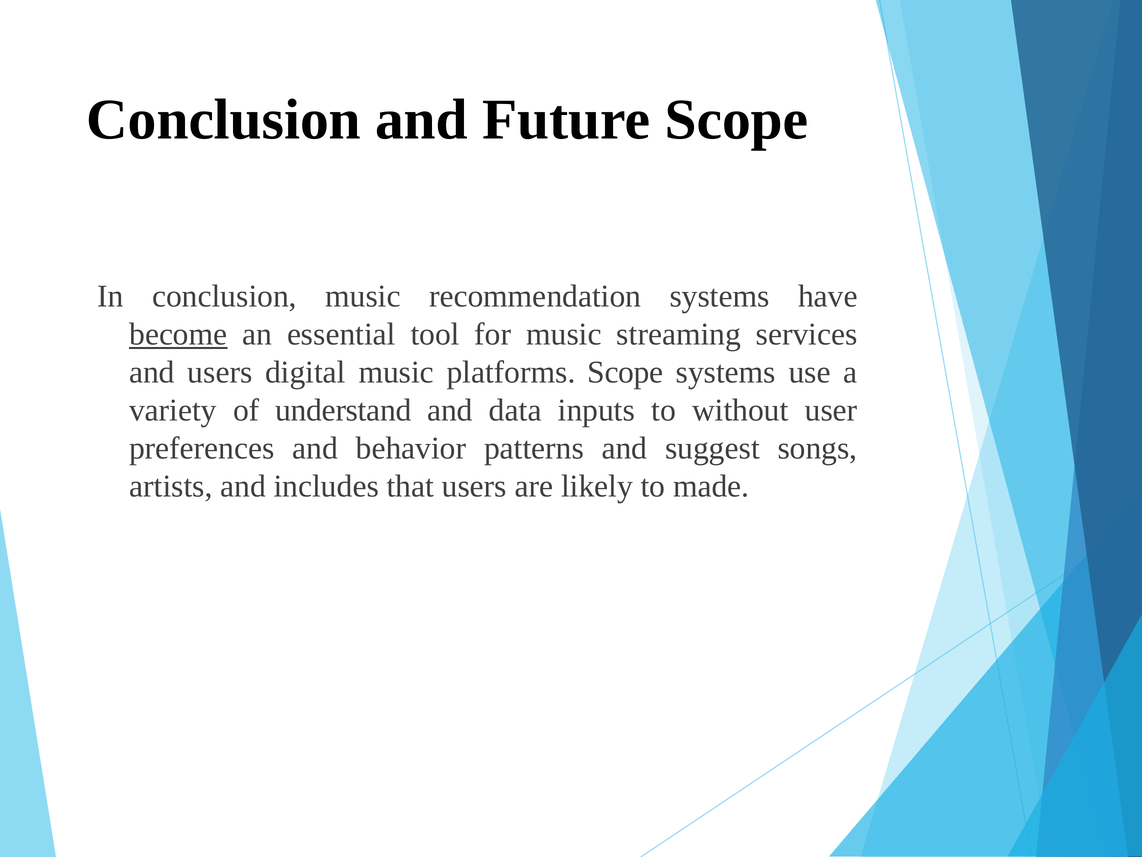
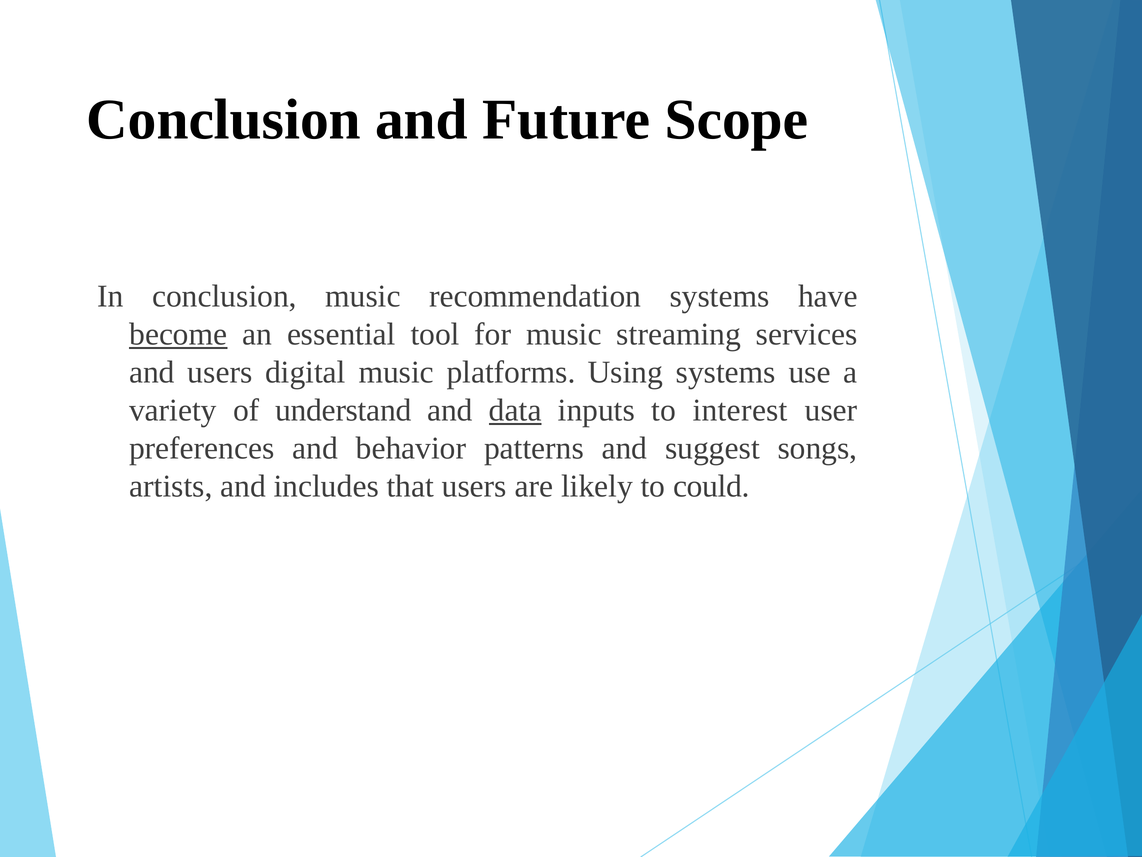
platforms Scope: Scope -> Using (625, 372)
data underline: none -> present (515, 410)
without: without -> interest (740, 410)
made: made -> could (711, 486)
